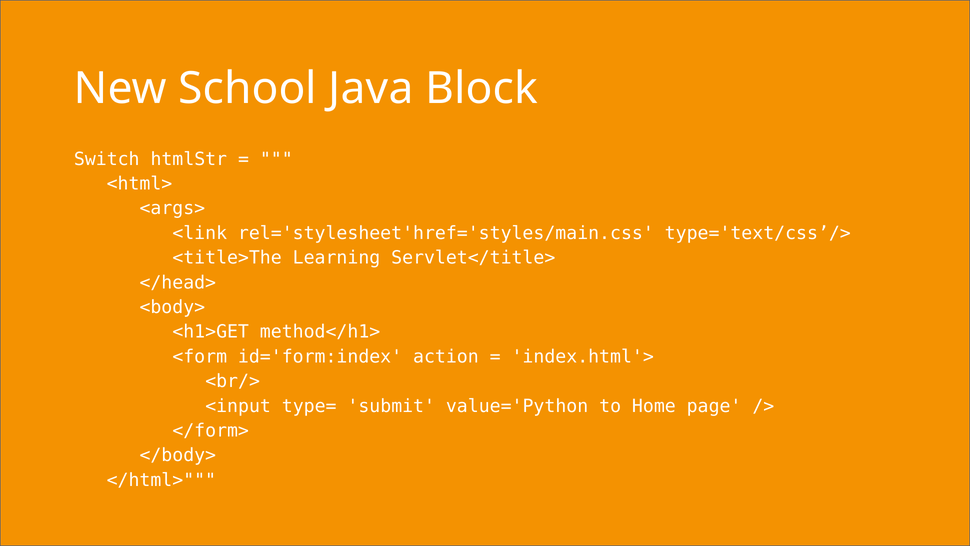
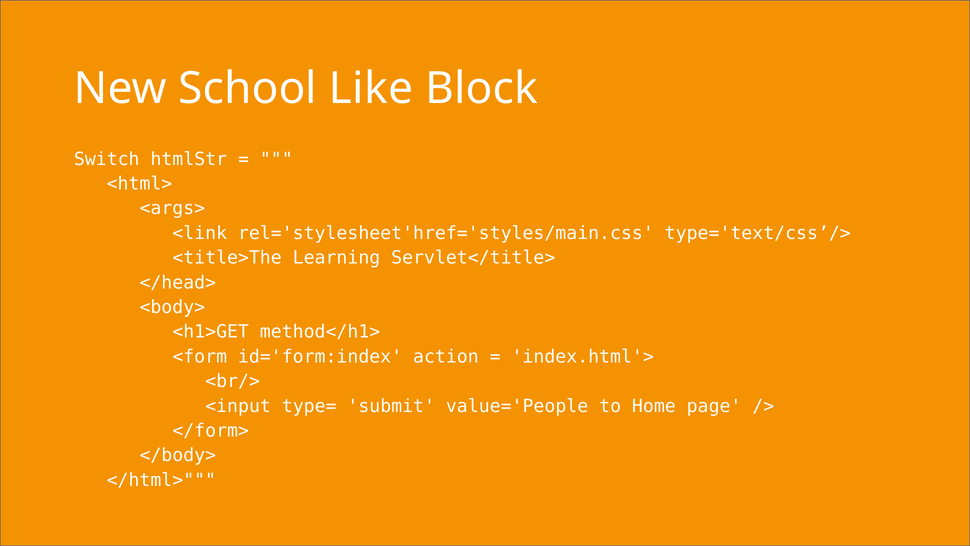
Java: Java -> Like (371, 89)
value='Python: value='Python -> value='People (517, 406)
